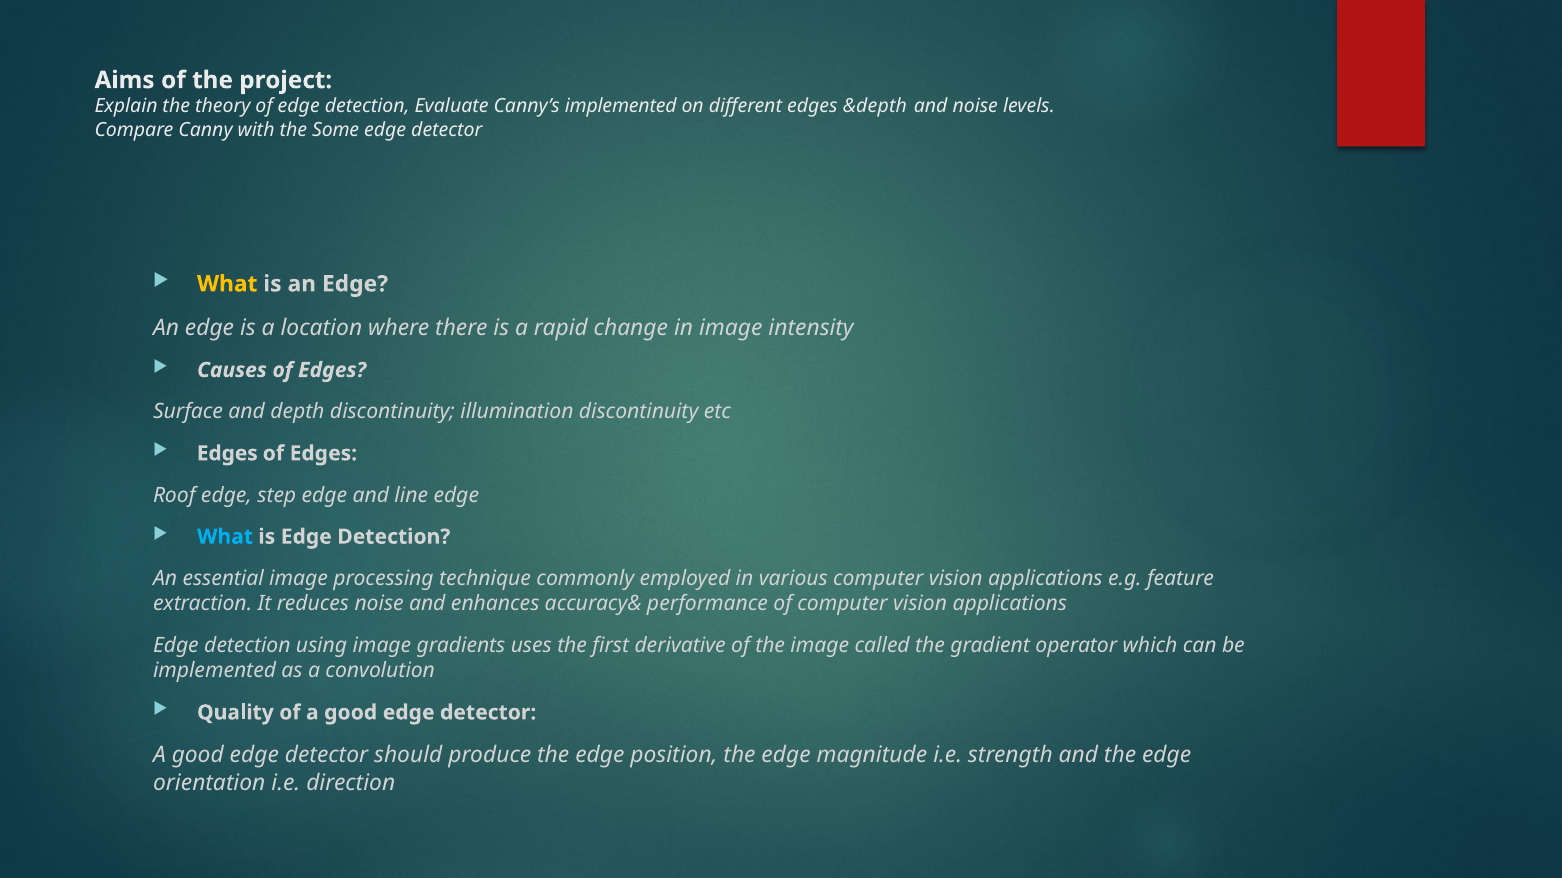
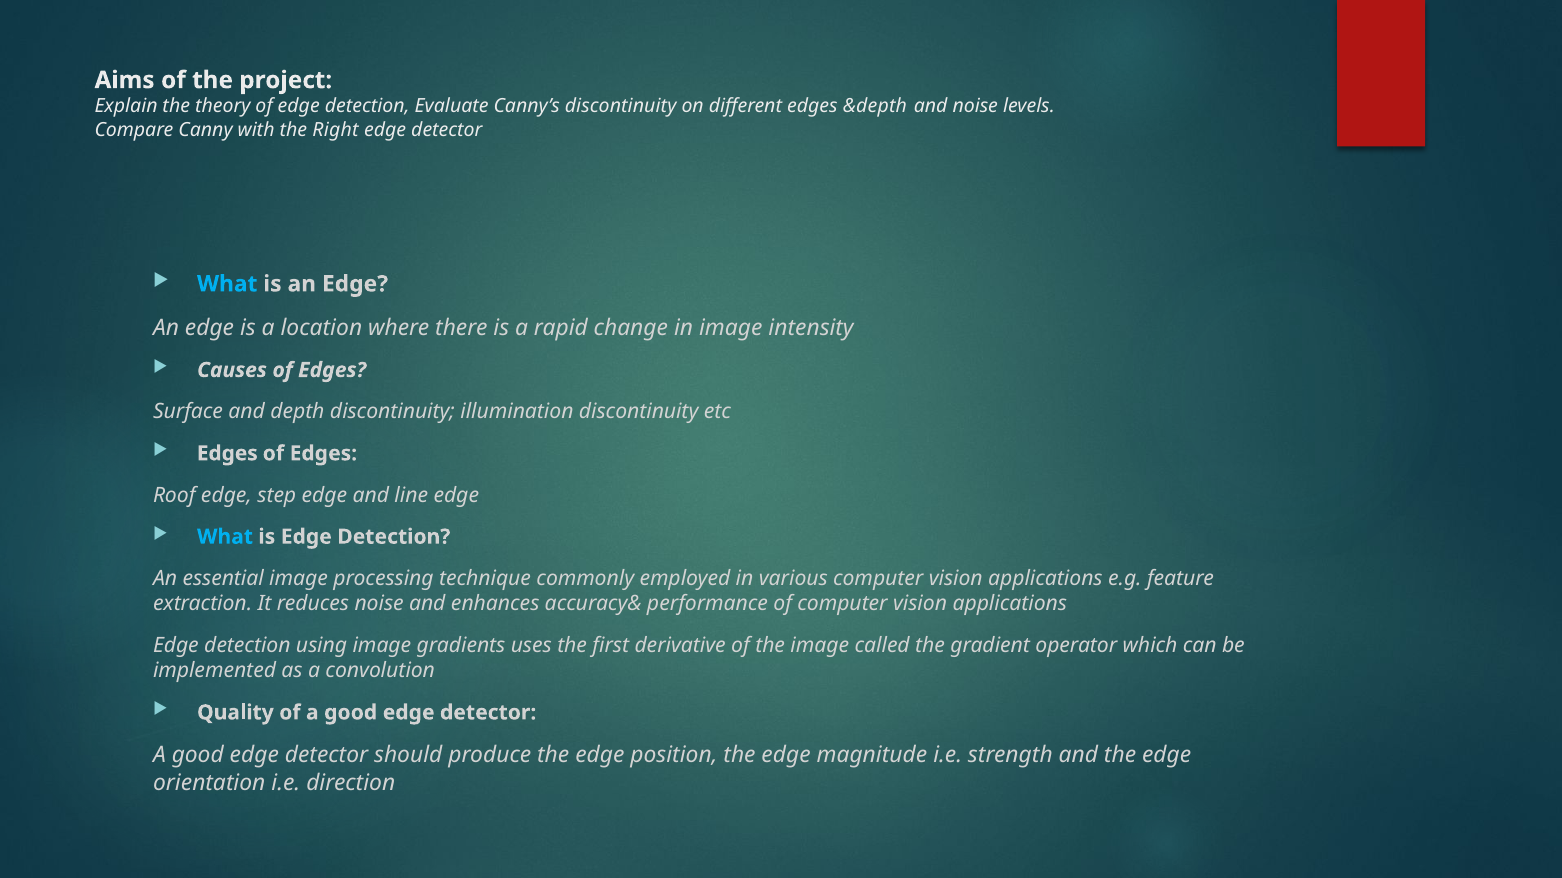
Canny’s implemented: implemented -> discontinuity (621, 106)
Some: Some -> Right (335, 130)
What colour: yellow -> light blue (227, 284)
